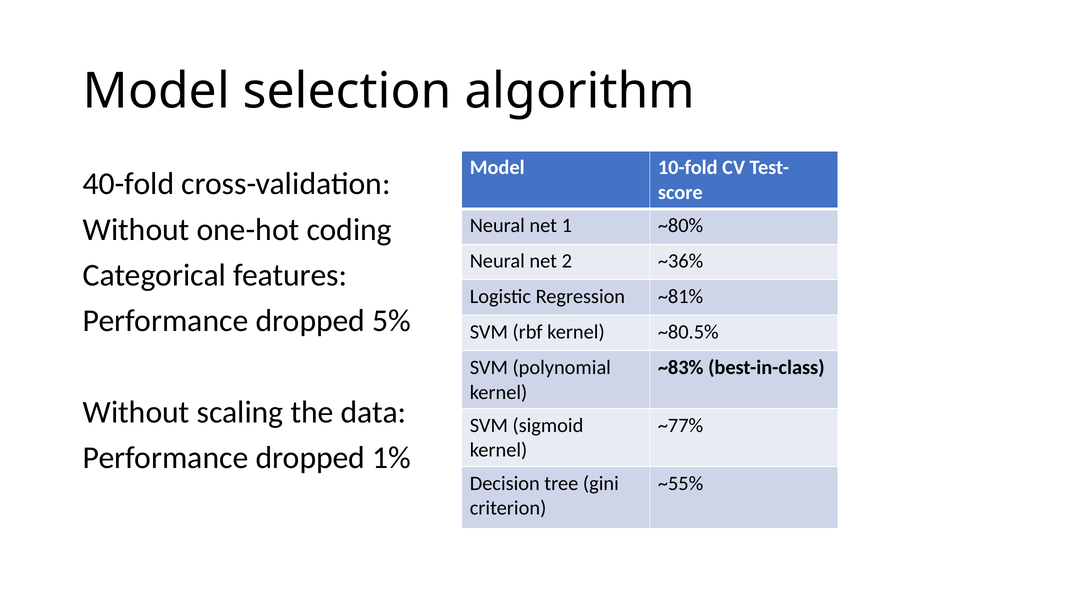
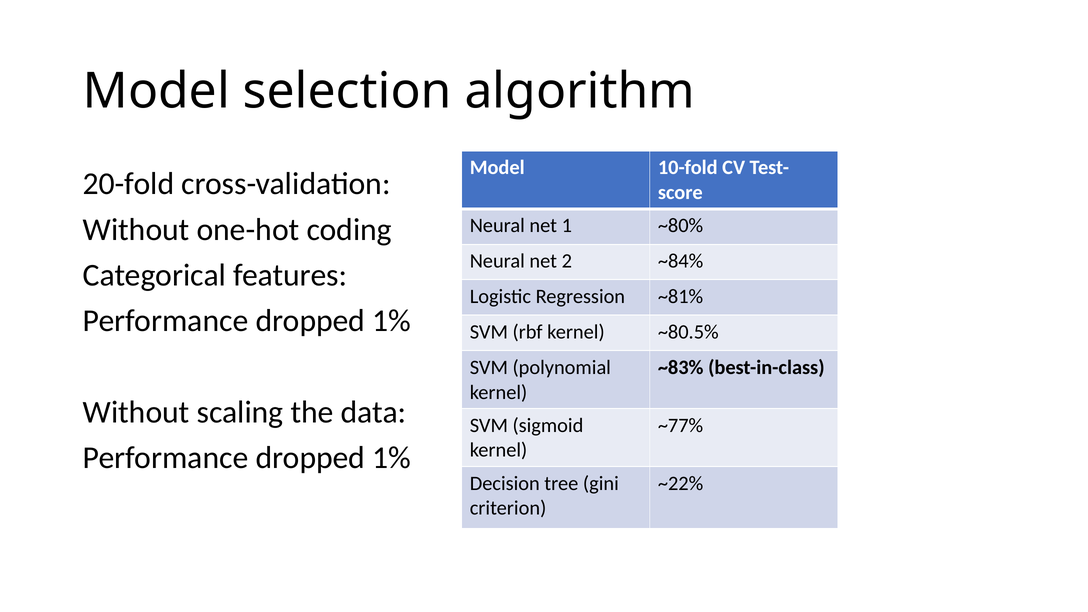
40-fold: 40-fold -> 20-fold (129, 184)
~36%: ~36% -> ~84% (681, 261)
5%: 5% -> 1% (392, 321)
~55%: ~55% -> ~22% (681, 483)
